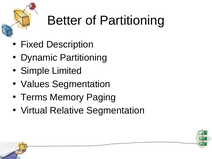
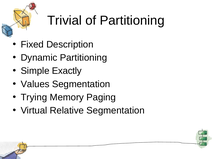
Better: Better -> Trivial (65, 21)
Limited: Limited -> Exactly (67, 71)
Terms: Terms -> Trying (34, 97)
